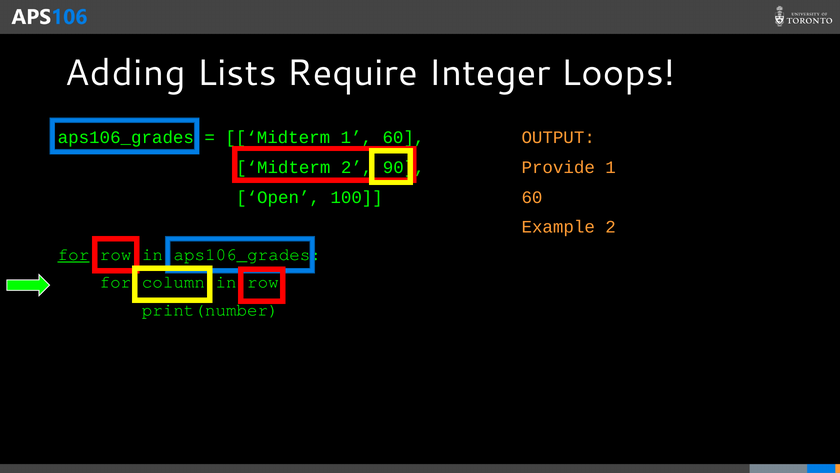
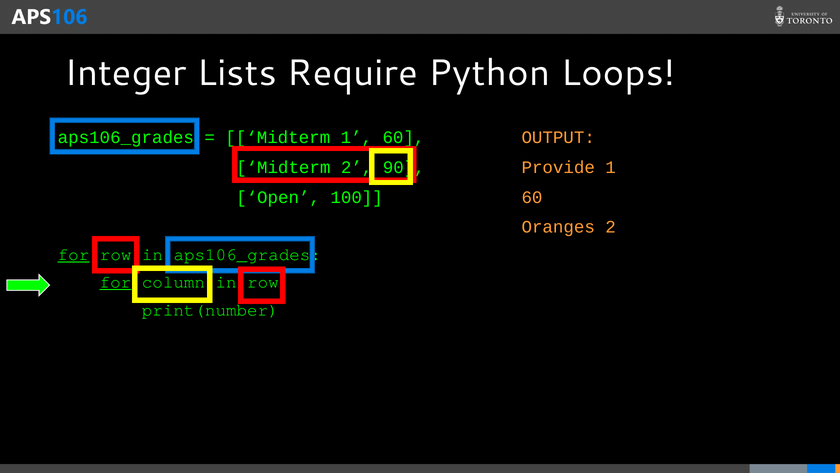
Adding: Adding -> Integer (125, 73)
Integer: Integer -> Python (489, 73)
Example: Example -> Oranges (558, 227)
for underline: none -> present (115, 282)
